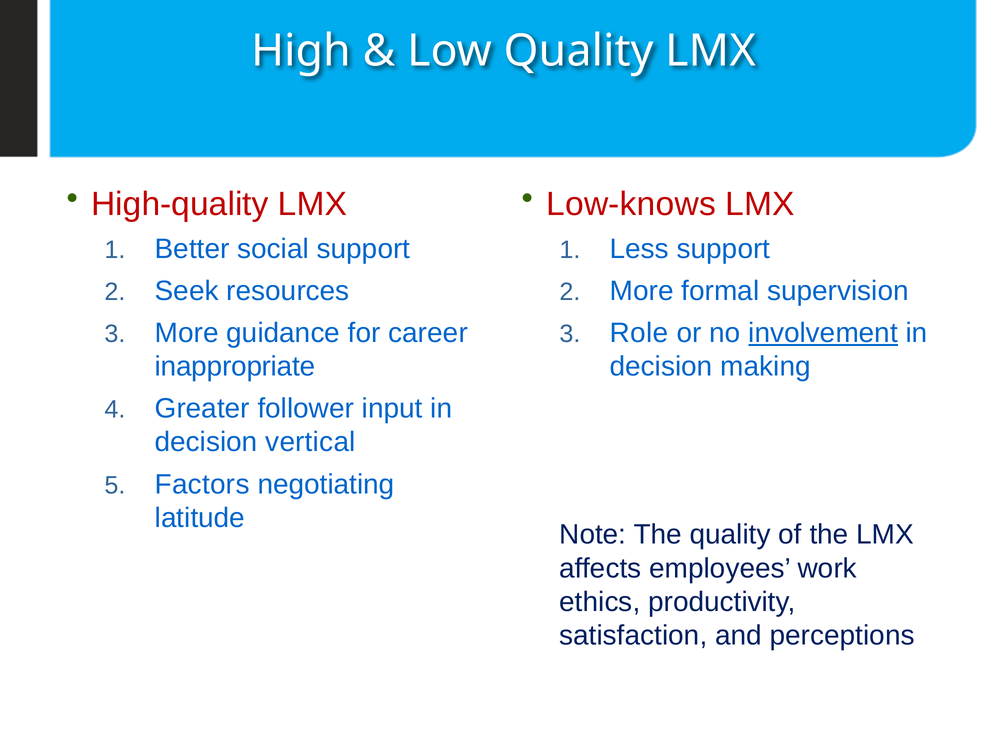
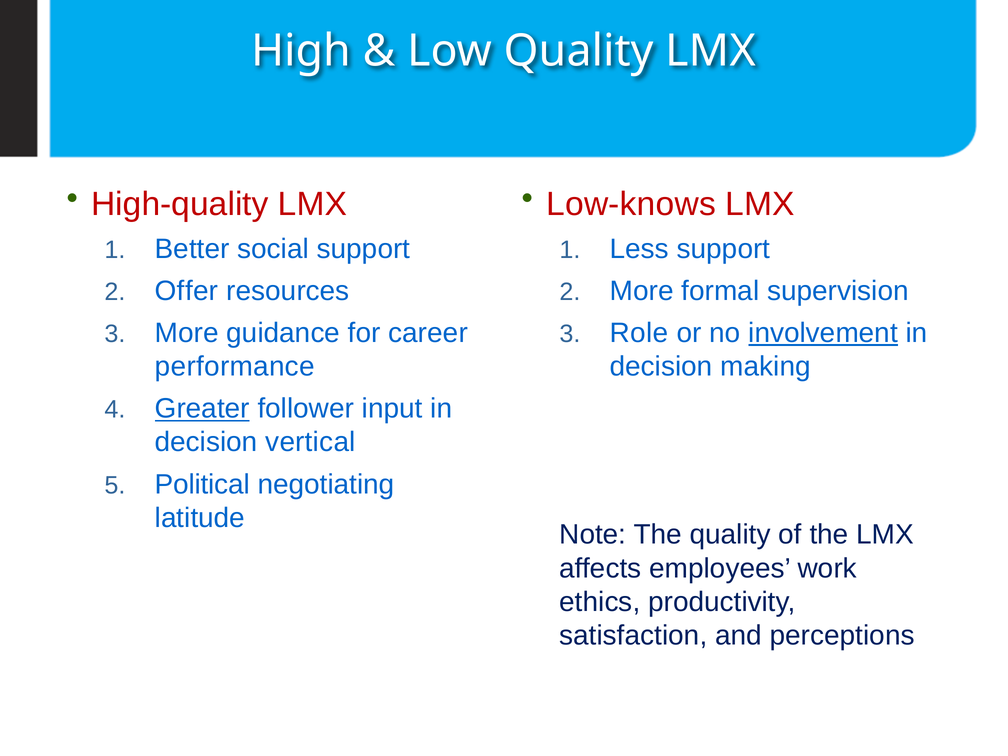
Seek: Seek -> Offer (187, 291)
inappropriate: inappropriate -> performance (235, 367)
Greater underline: none -> present (202, 409)
Factors: Factors -> Political (202, 484)
